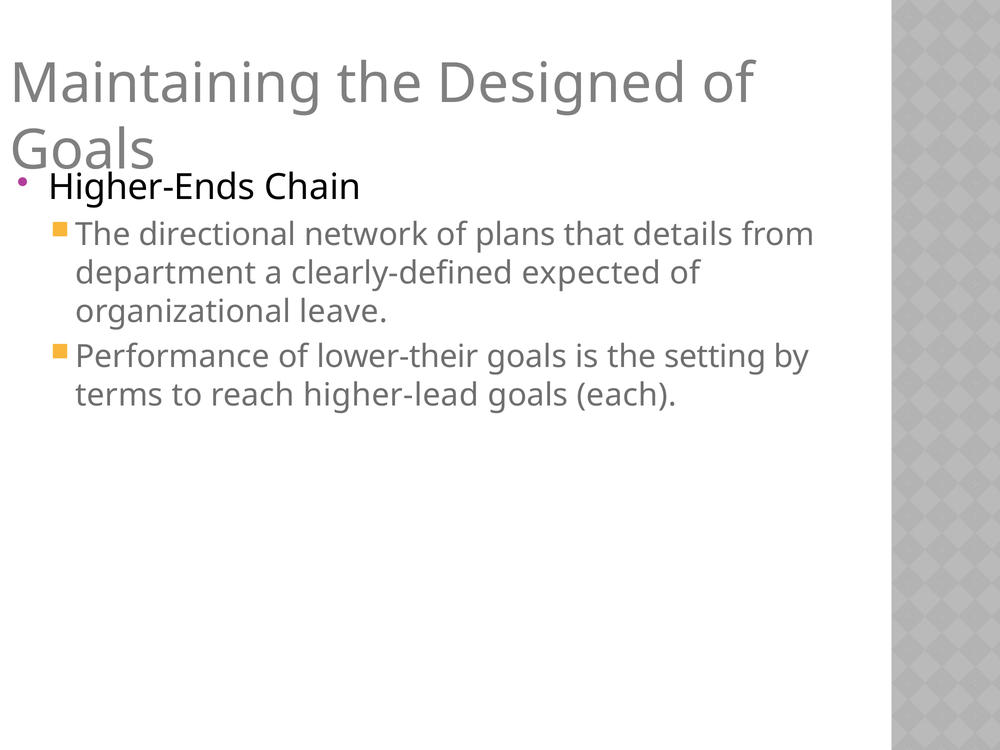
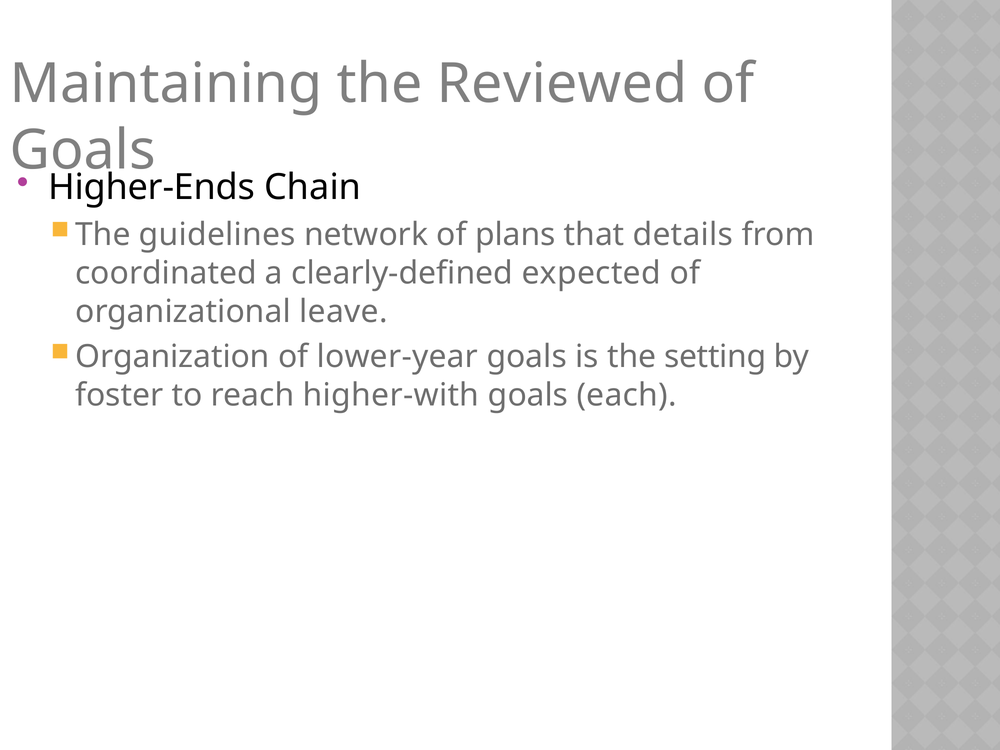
Designed: Designed -> Reviewed (562, 84)
directional: directional -> guidelines (217, 235)
department: department -> coordinated (166, 273)
Performance: Performance -> Organization (172, 357)
lower-their: lower-their -> lower-year (397, 357)
terms: terms -> foster (119, 395)
higher-lead: higher-lead -> higher-with (391, 395)
